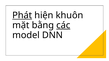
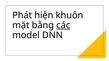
Phát underline: present -> none (22, 15)
